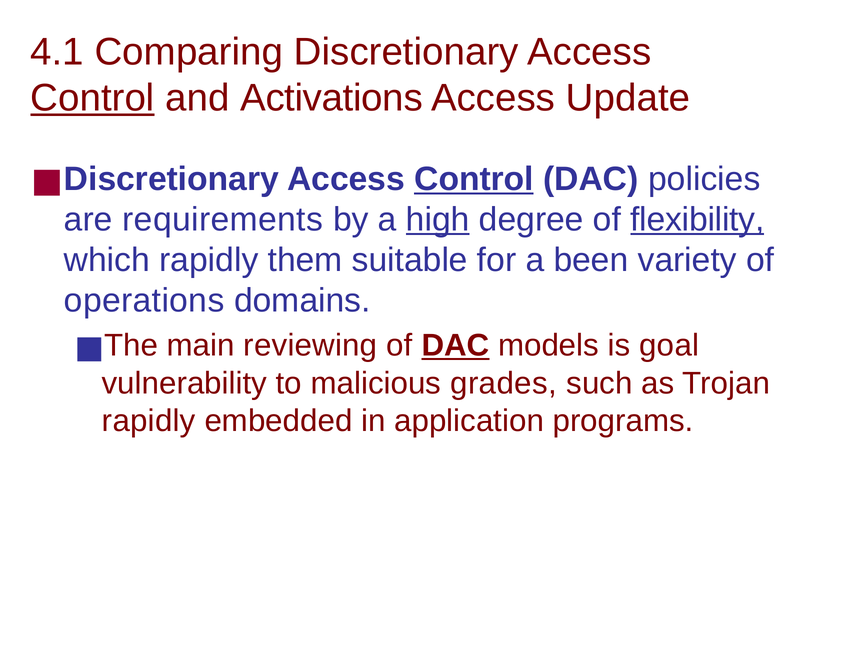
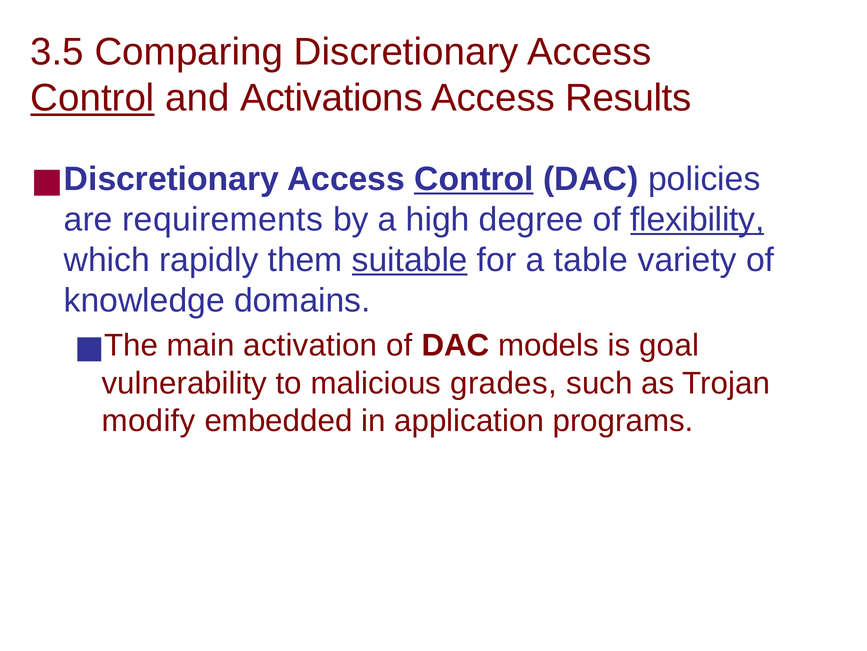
4.1: 4.1 -> 3.5 (57, 52)
Update: Update -> Results (628, 98)
high underline: present -> none (438, 219)
suitable underline: none -> present (410, 260)
been: been -> table (591, 260)
operations: operations -> knowledge (144, 300)
reviewing: reviewing -> activation (310, 345)
DAC underline: present -> none (455, 345)
rapidly: rapidly -> modify (149, 420)
